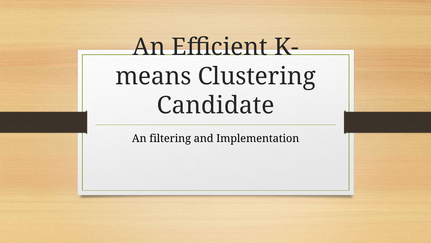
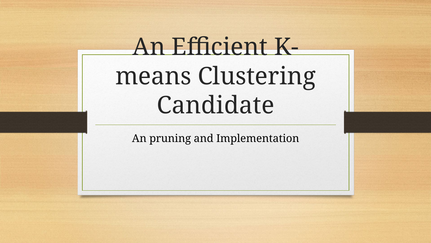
filtering: filtering -> pruning (170, 138)
